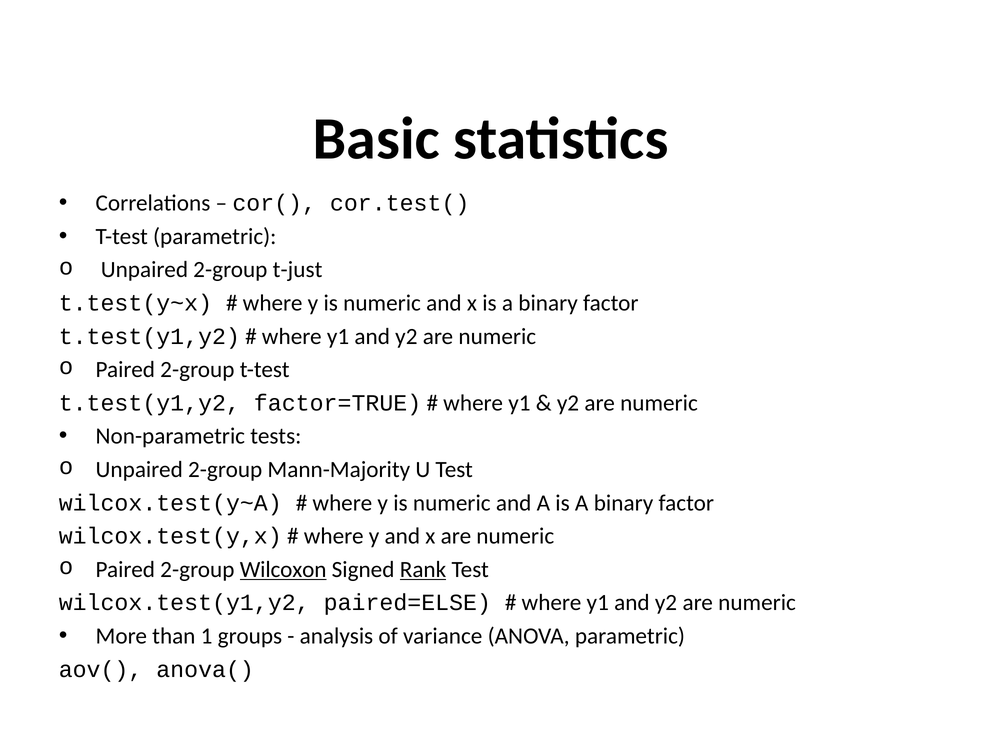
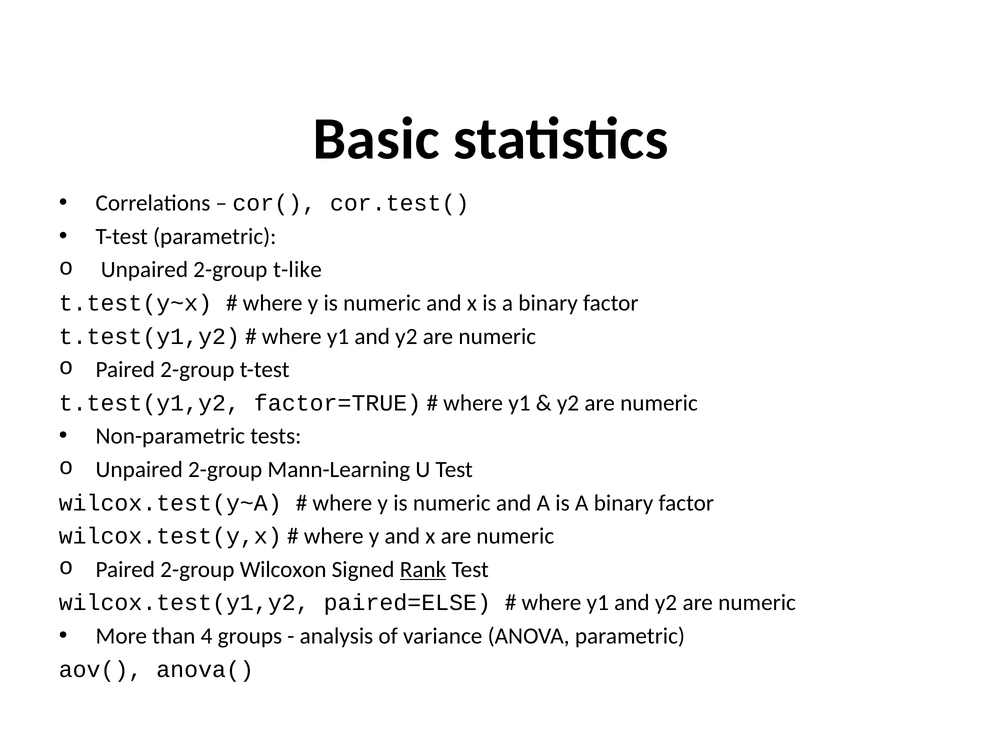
t-just: t-just -> t-like (297, 270)
Mann-Majority: Mann-Majority -> Mann-Learning (339, 469)
Wilcoxon underline: present -> none (283, 569)
1: 1 -> 4 (207, 636)
